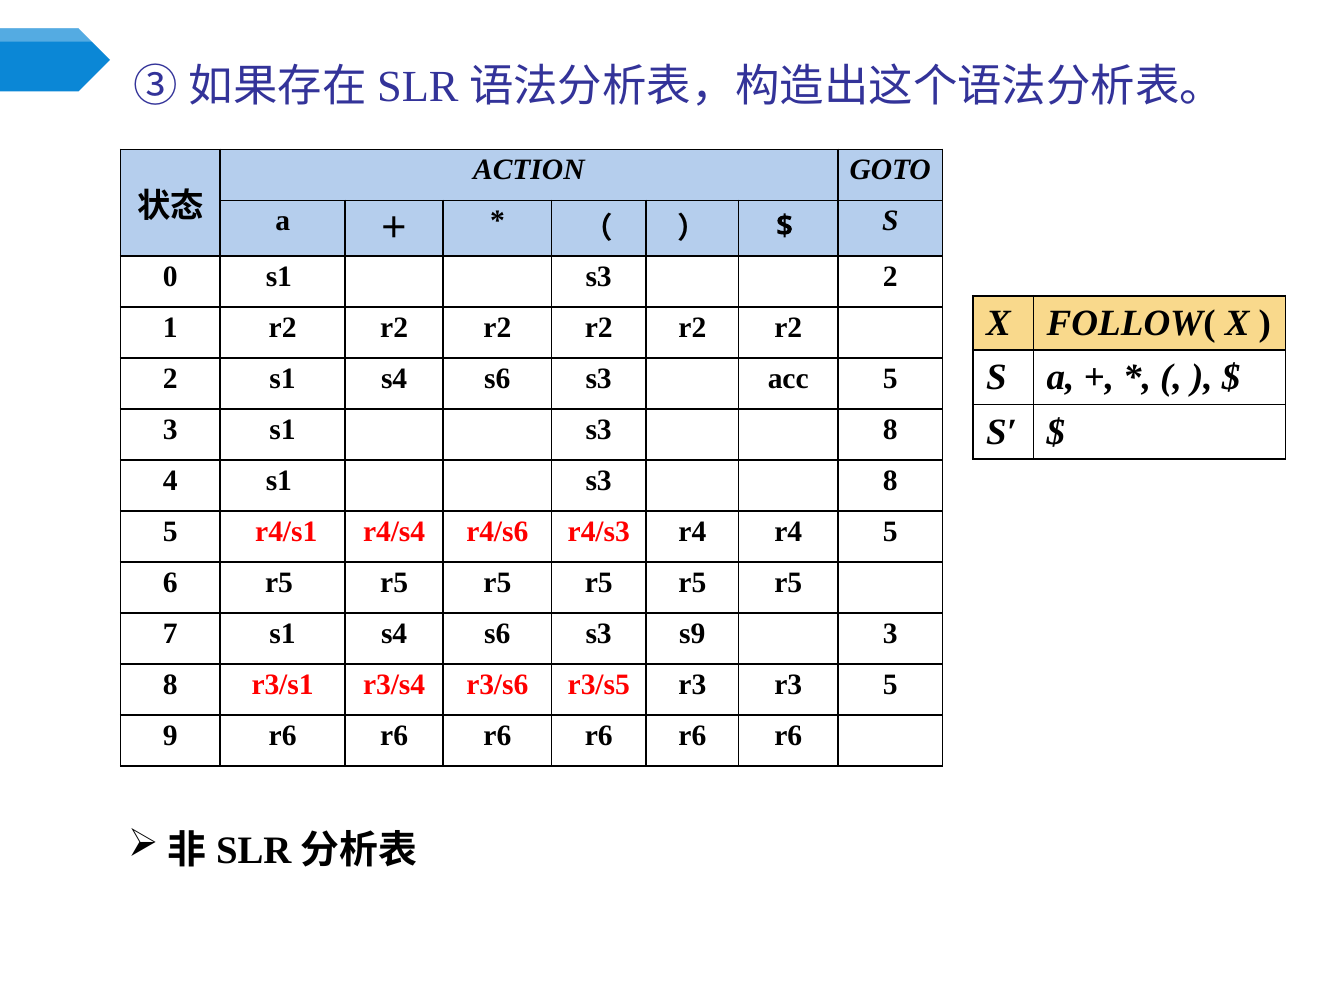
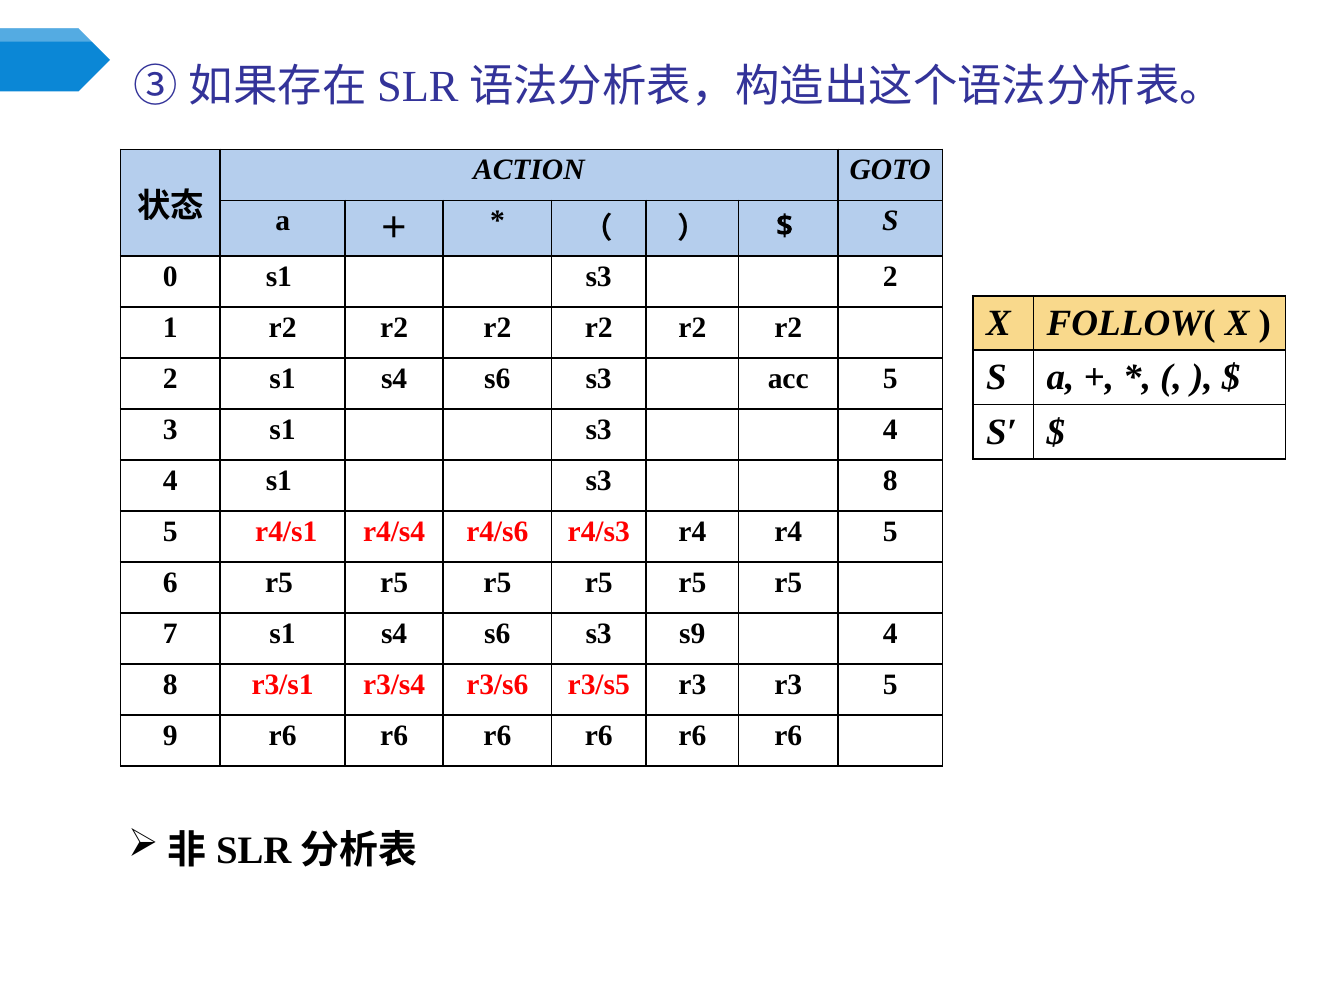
3 s1 s3 8: 8 -> 4 (890, 429)
s9 3: 3 -> 4 (890, 633)
